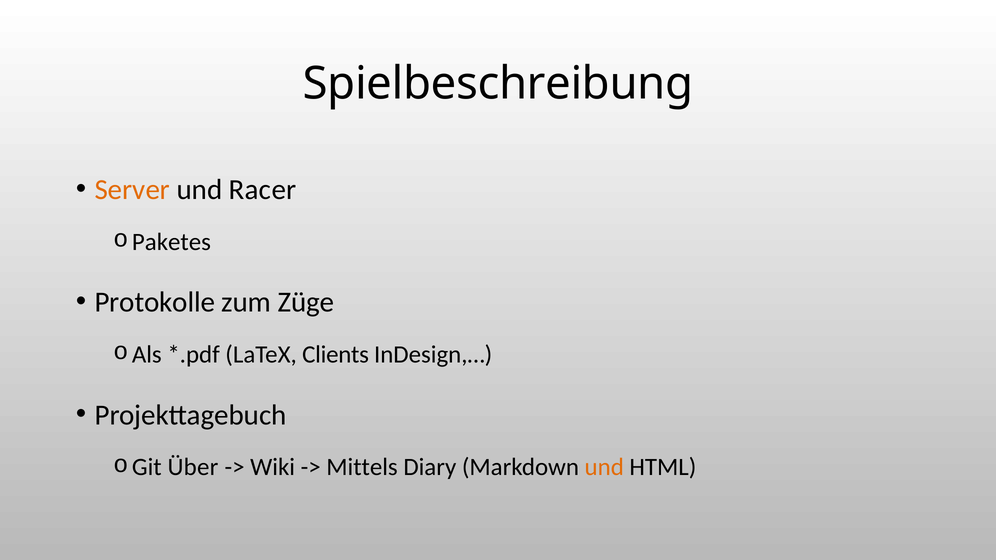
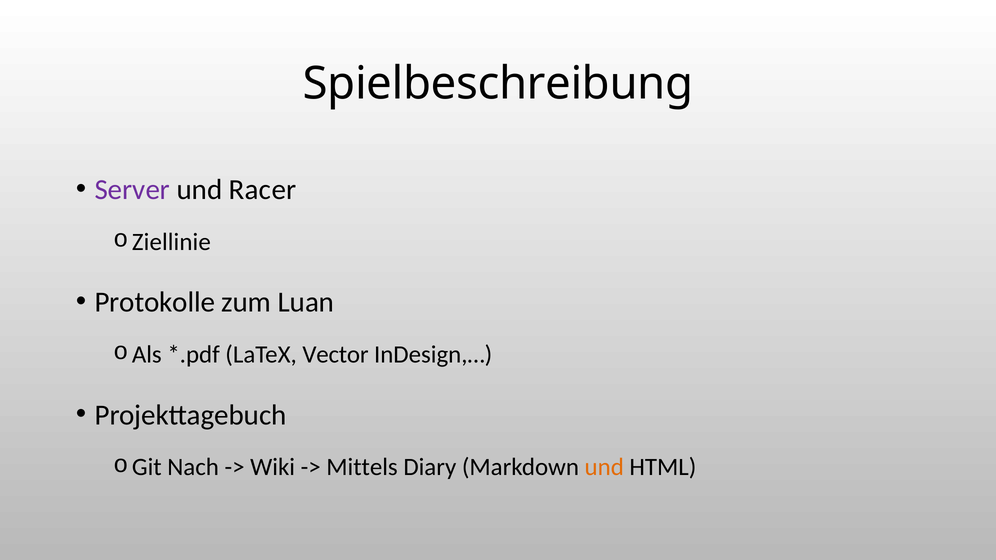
Server colour: orange -> purple (132, 190)
Paketes: Paketes -> Ziellinie (171, 242)
Züge: Züge -> Luan (306, 302)
Clients: Clients -> Vector (336, 355)
Über: Über -> Nach (193, 467)
